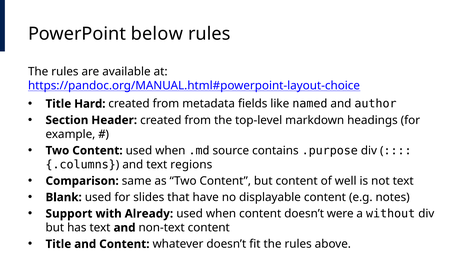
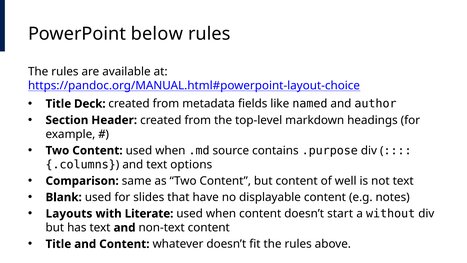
Hard: Hard -> Deck (90, 104)
regions: regions -> options (191, 164)
Support: Support -> Layouts (69, 213)
Already: Already -> Literate (149, 213)
were: were -> start (340, 213)
